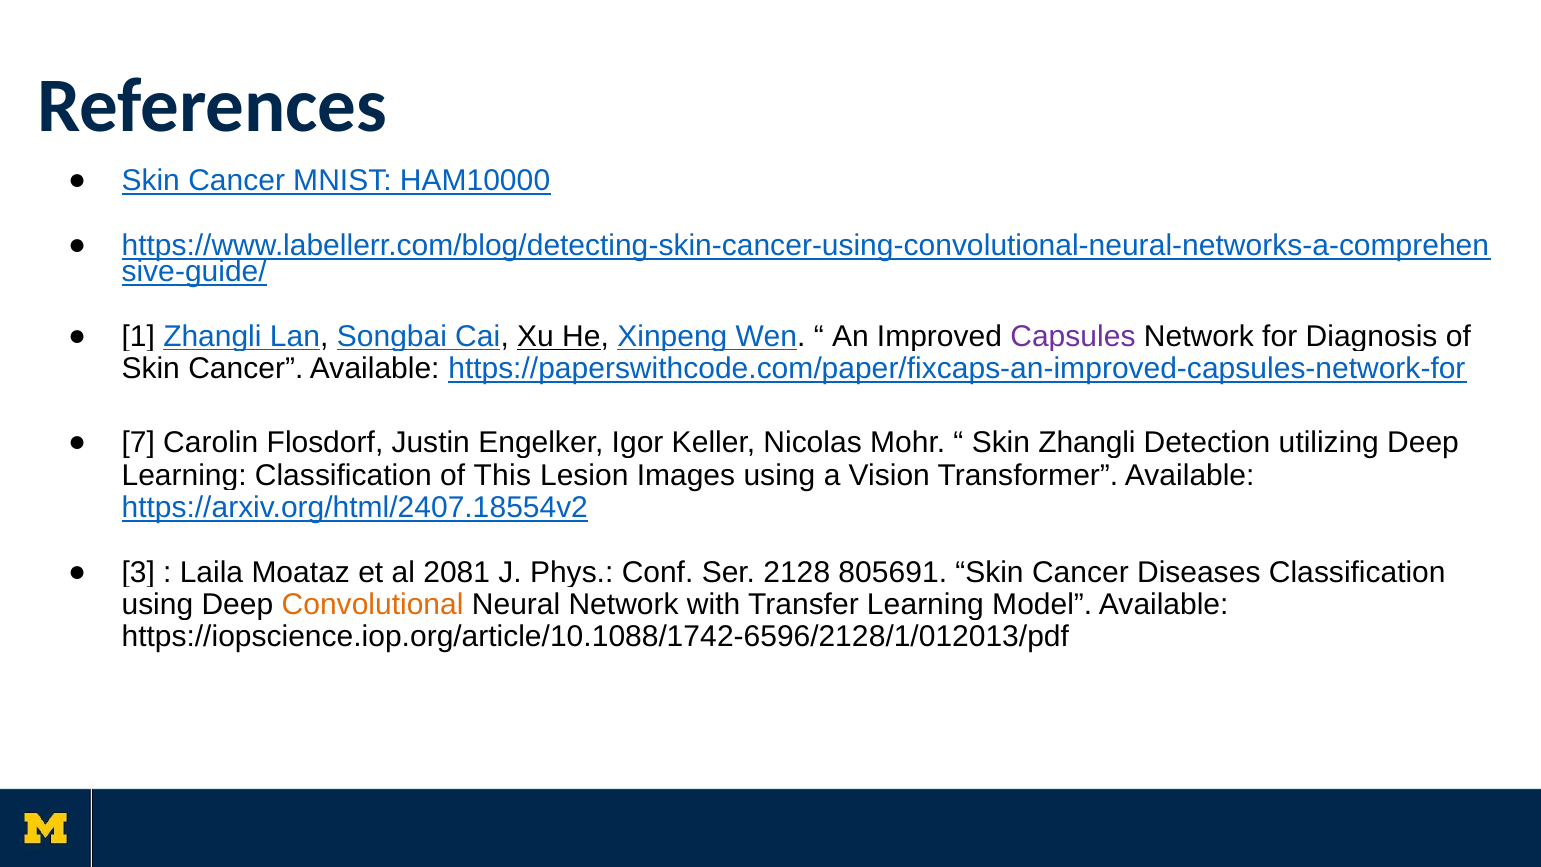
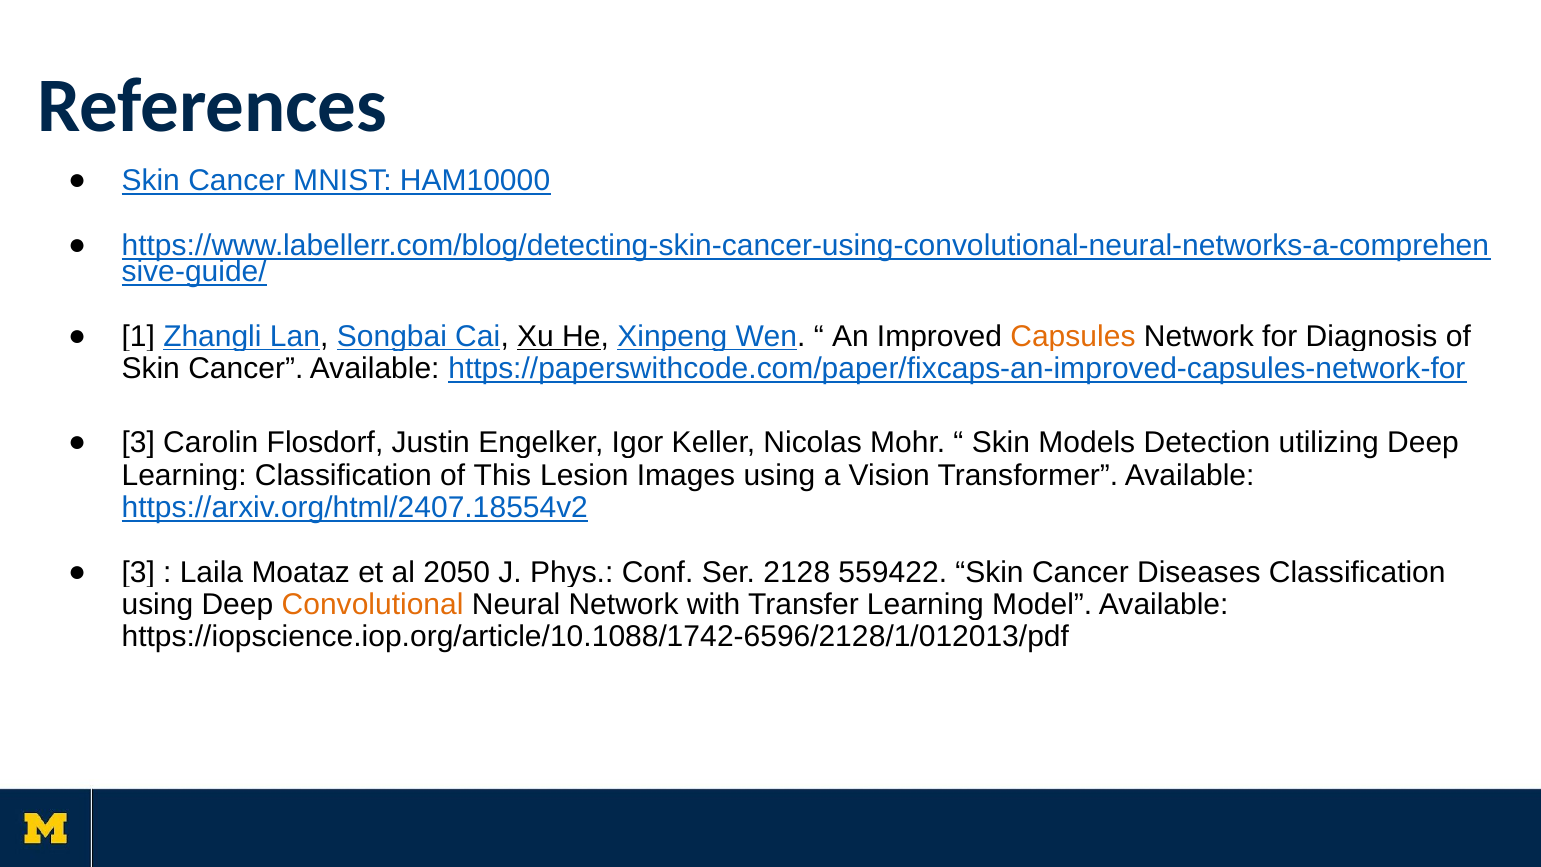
Capsules colour: purple -> orange (1073, 336)
7: 7 -> 3 (138, 443)
Skin Zhangli: Zhangli -> Models (1087, 443)
2081: 2081 -> 2050 (457, 572)
805691: 805691 -> 559422 (893, 572)
